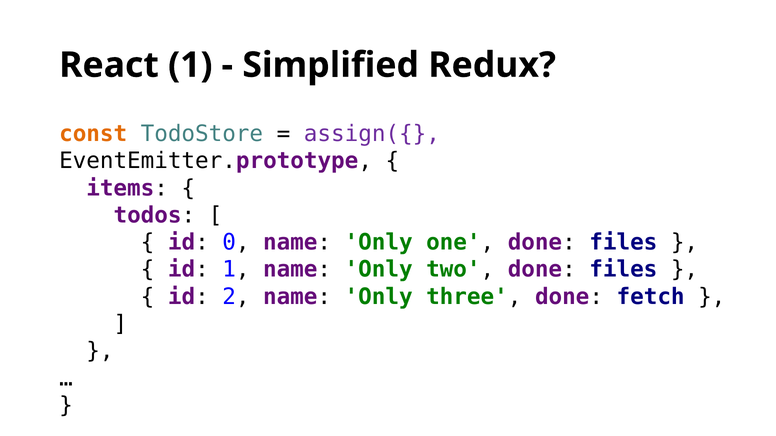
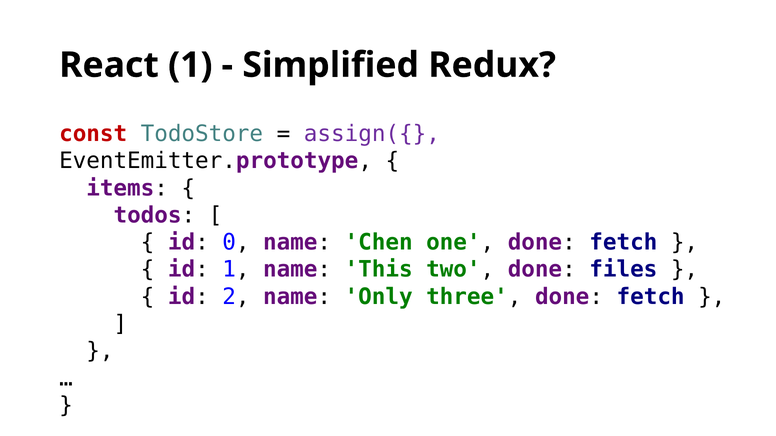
const colour: orange -> red (93, 134)
0 name Only: Only -> Chen (379, 243)
one done files: files -> fetch (623, 243)
1 name Only: Only -> This (379, 270)
